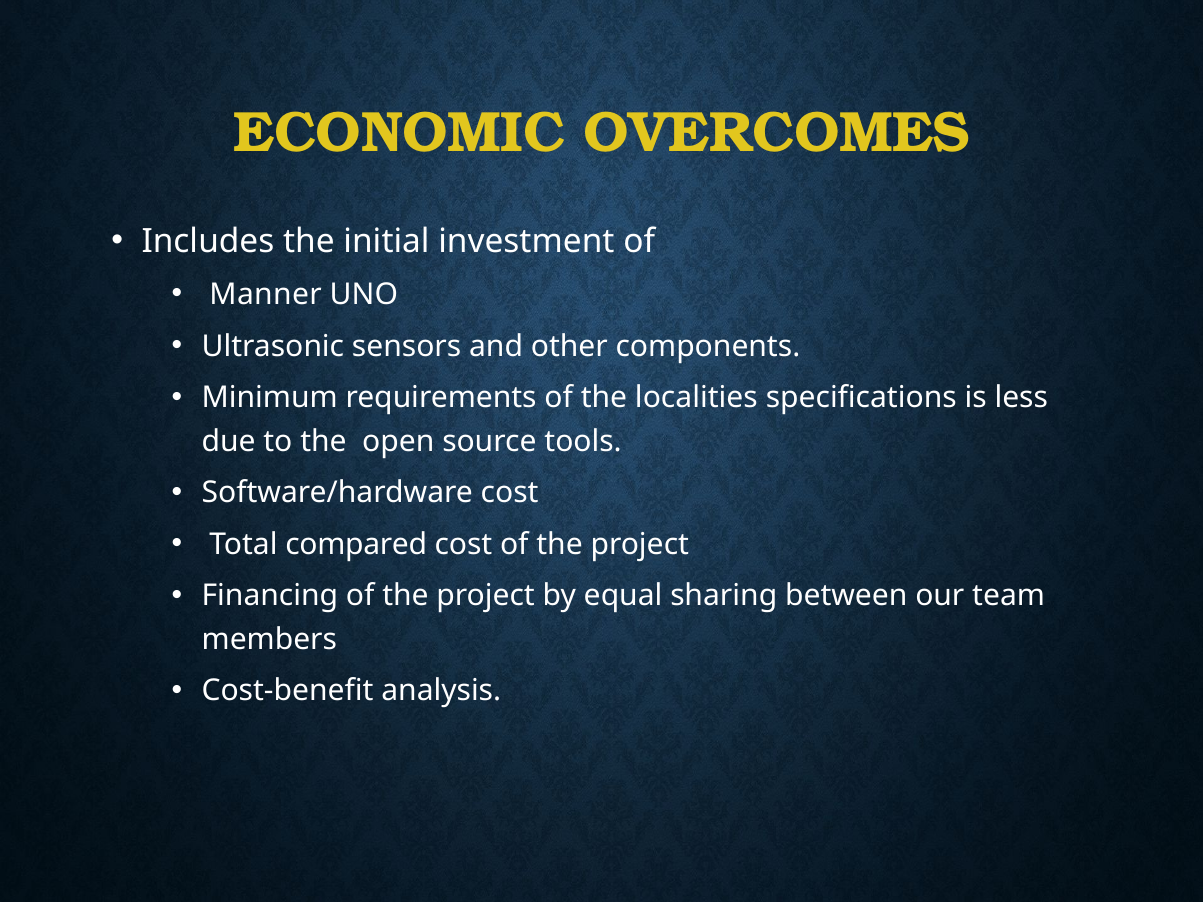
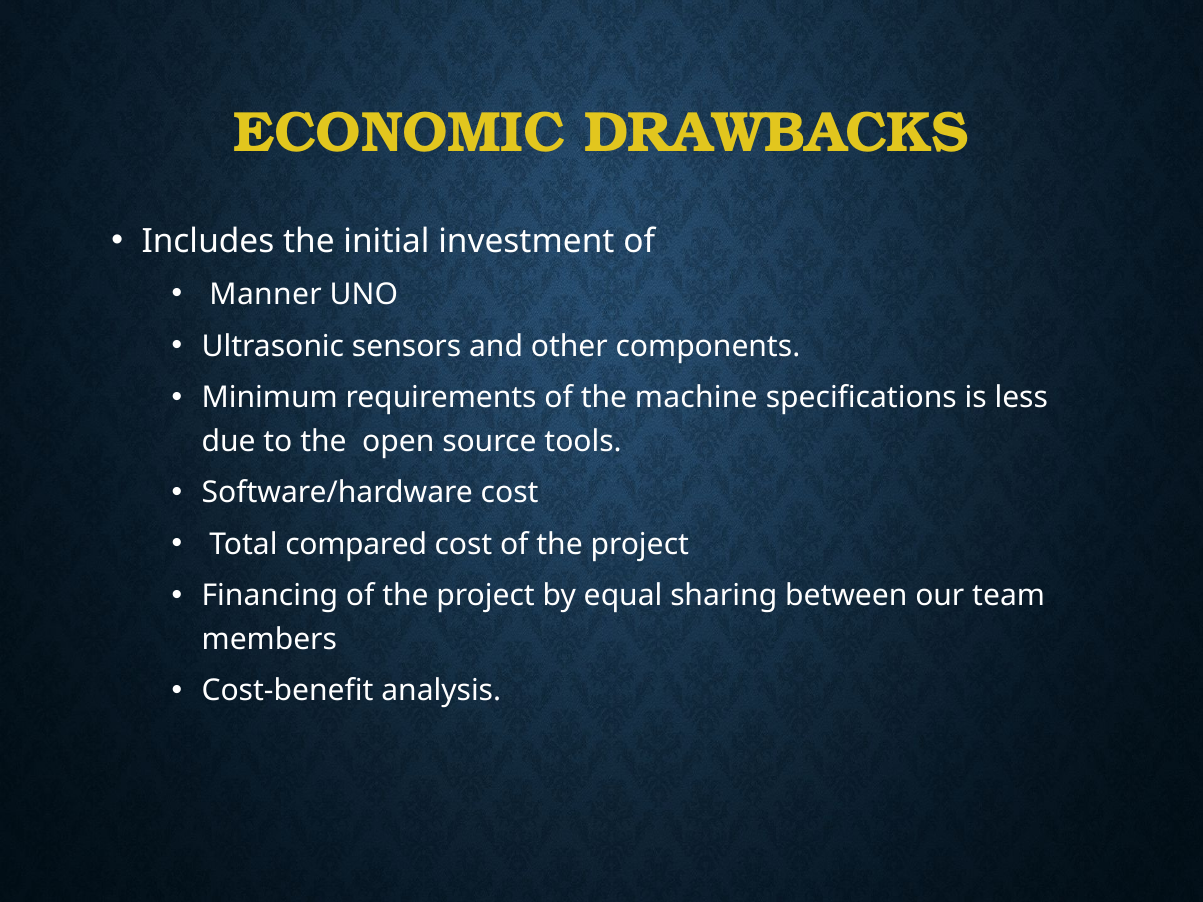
OVERCOMES: OVERCOMES -> DRAWBACKS (777, 133)
localities: localities -> machine (696, 398)
